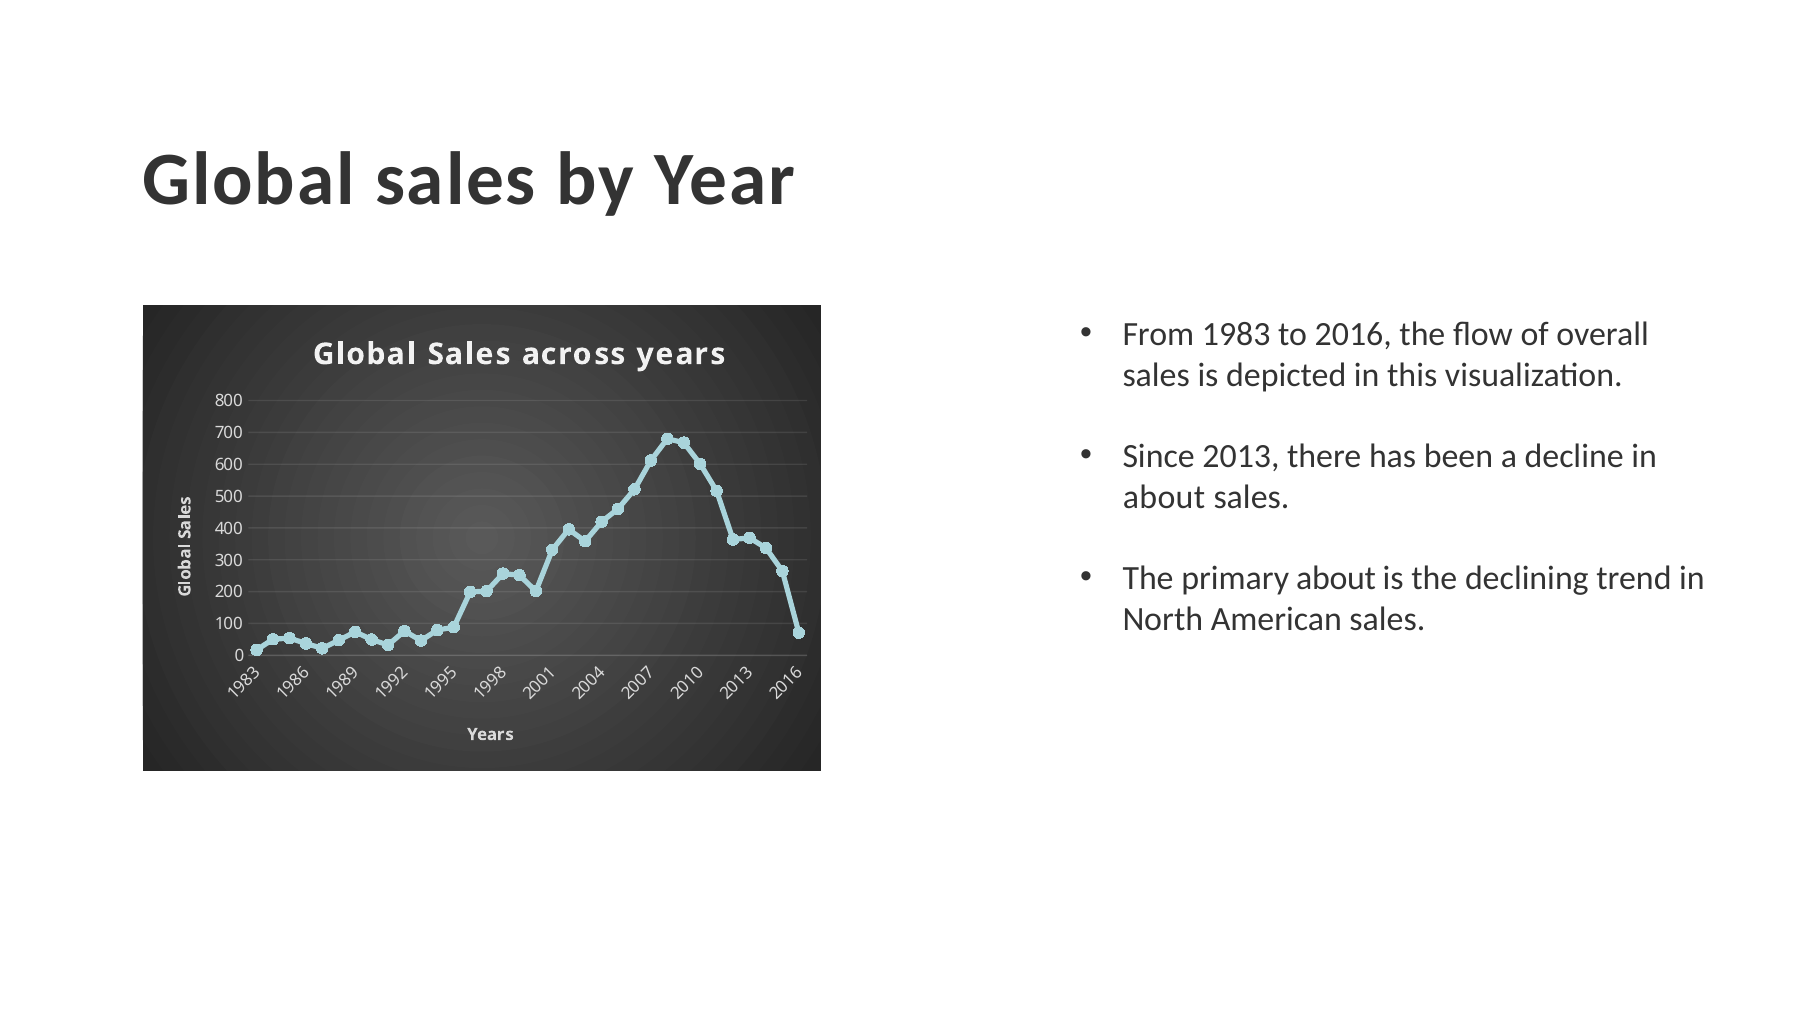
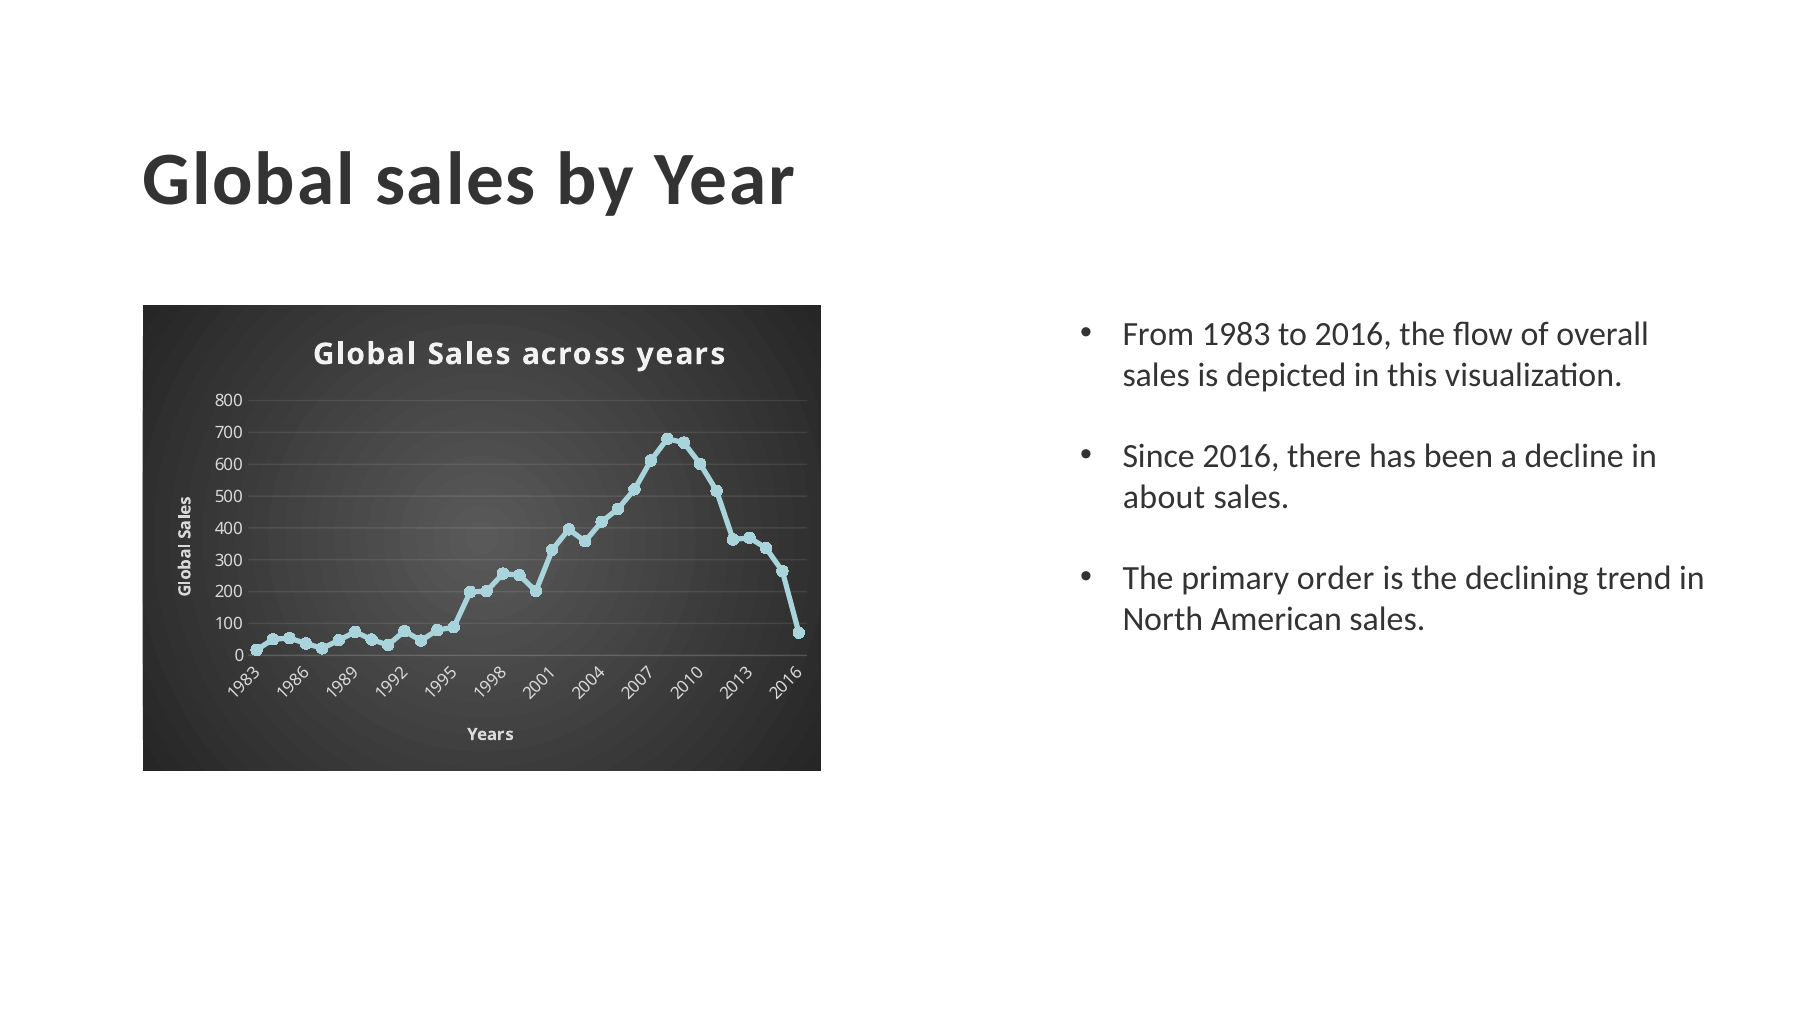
Since 2013: 2013 -> 2016 (1241, 456)
primary about: about -> order (1336, 579)
